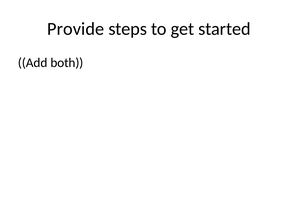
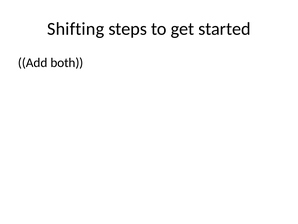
Provide: Provide -> Shifting (76, 29)
